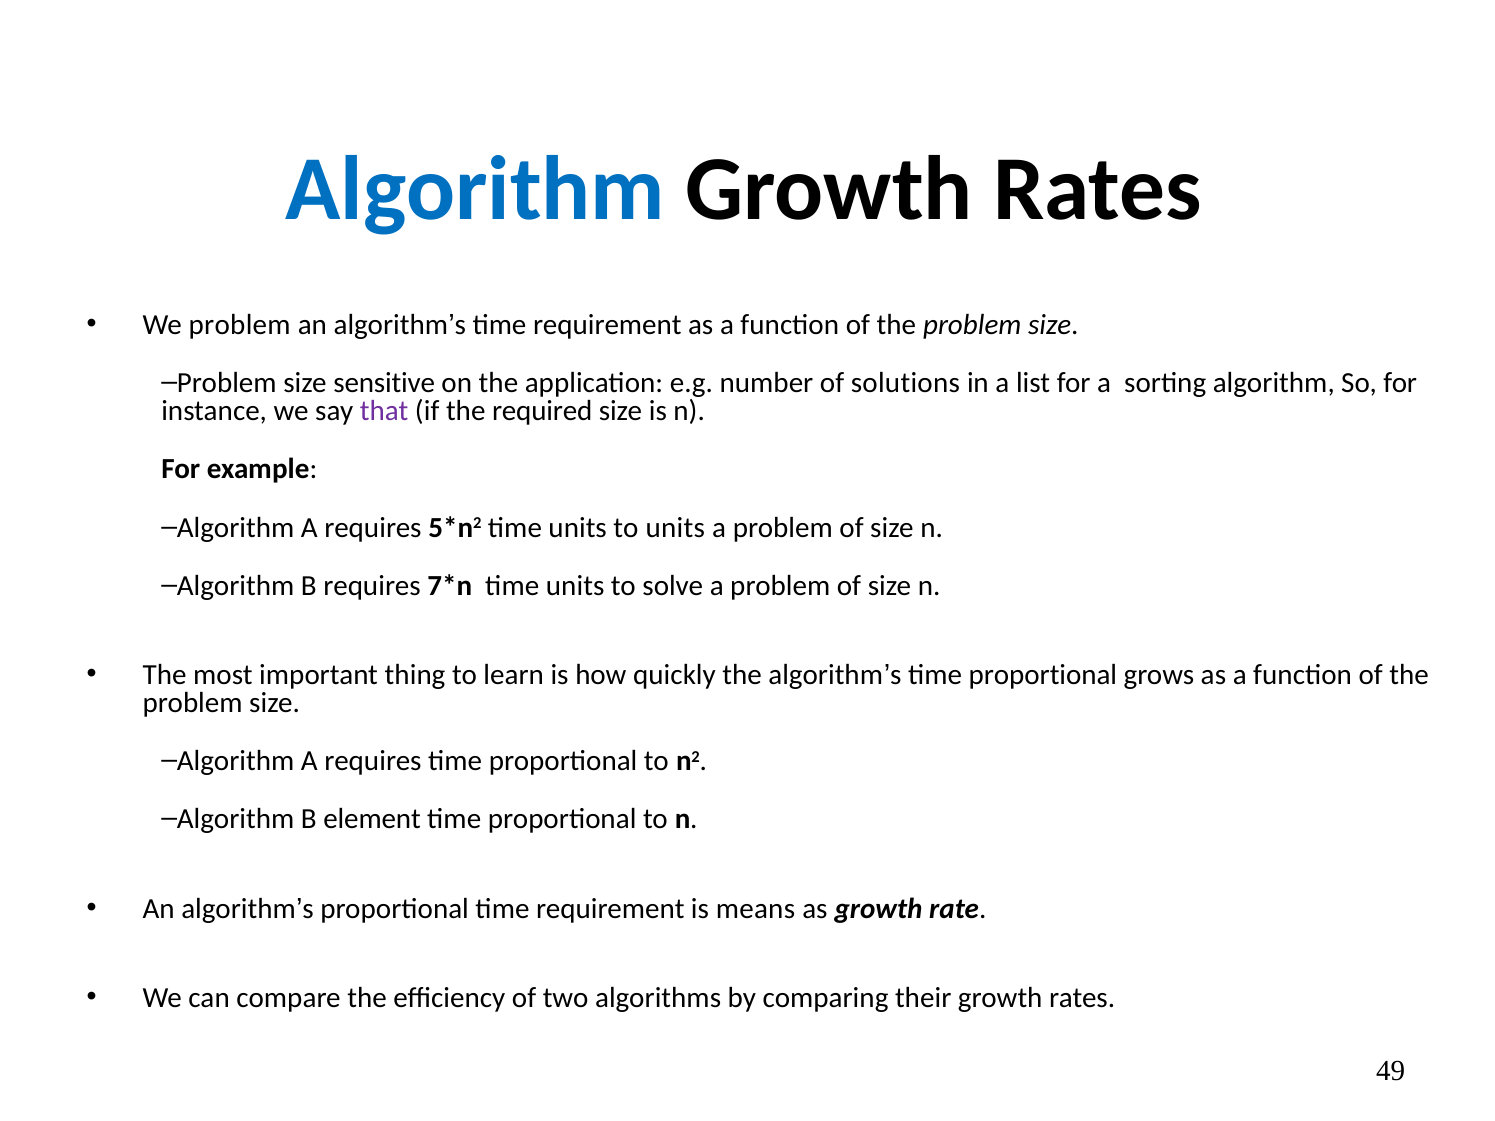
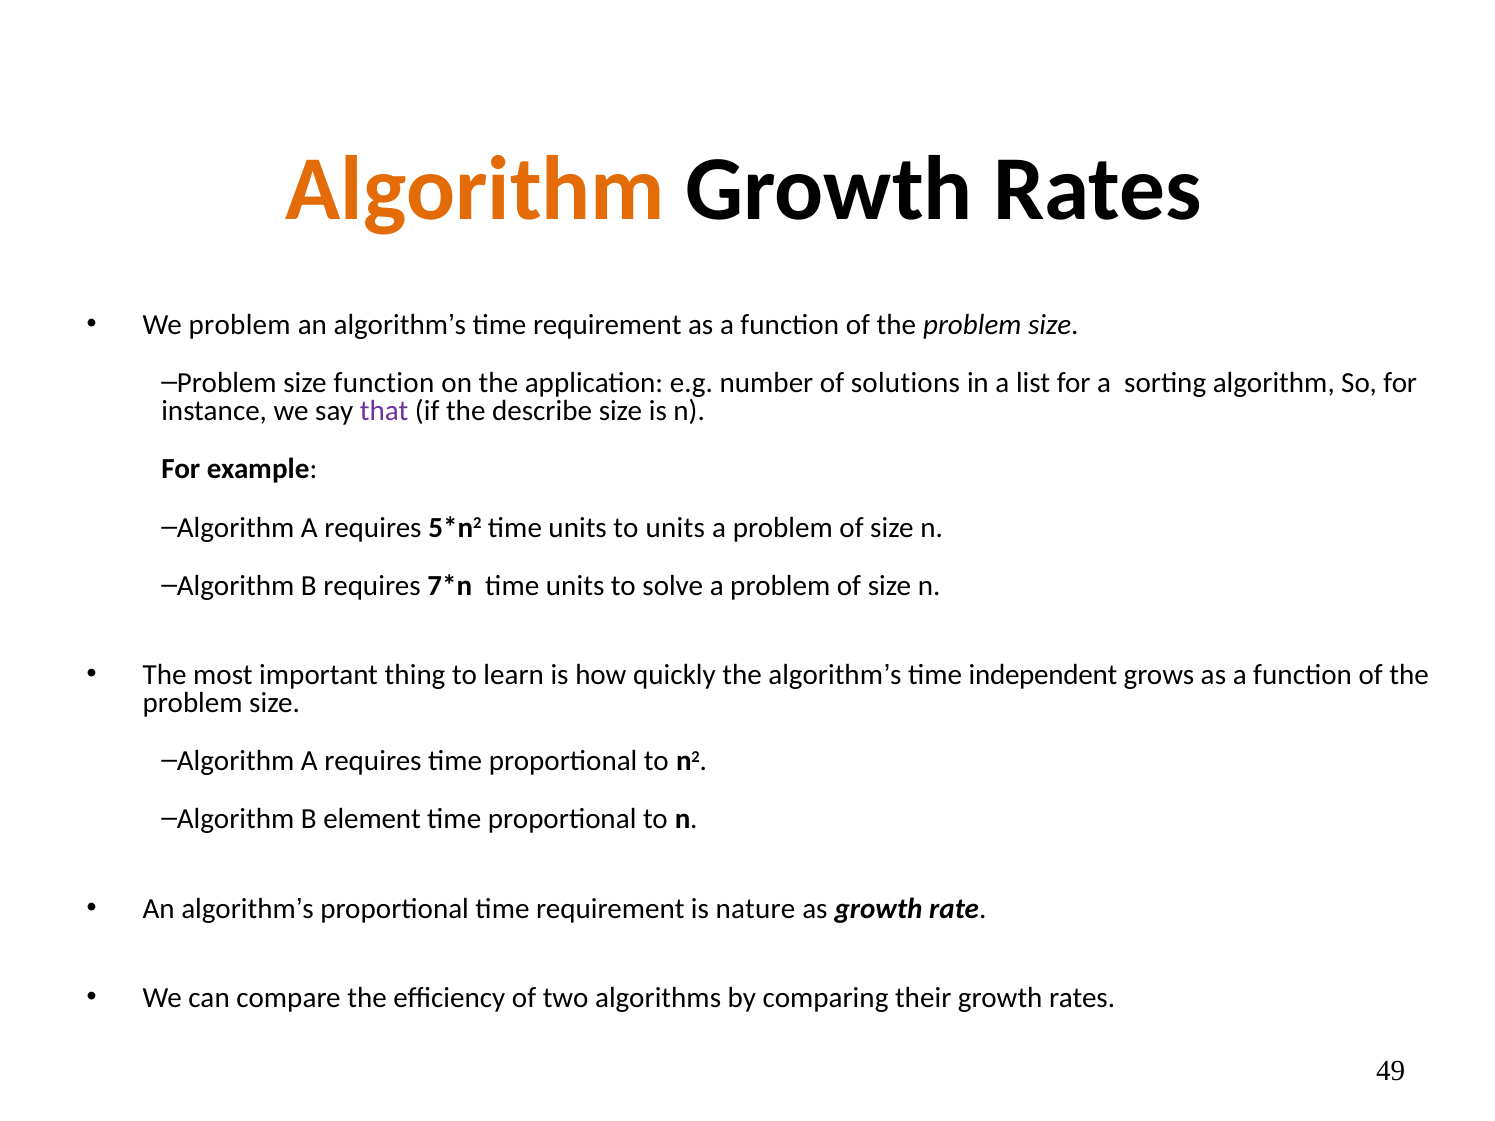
Algorithm colour: blue -> orange (475, 189)
size sensitive: sensitive -> function (384, 383)
required: required -> describe (542, 411)
algorithm’s time proportional: proportional -> independent (1043, 675)
means: means -> nature (755, 909)
